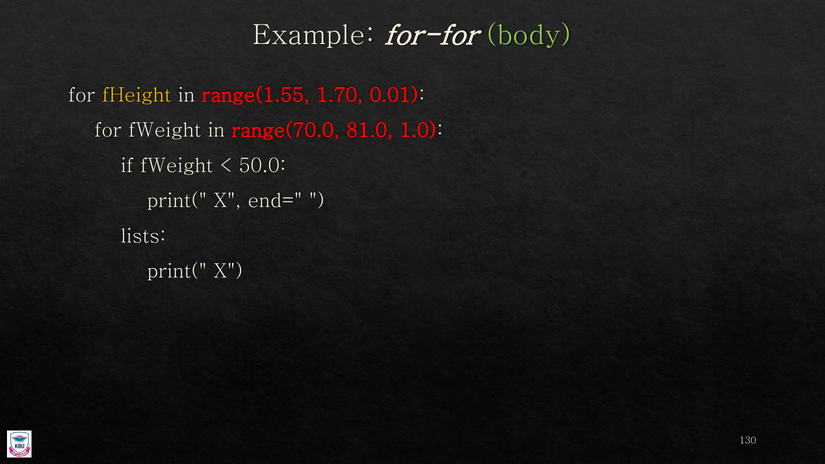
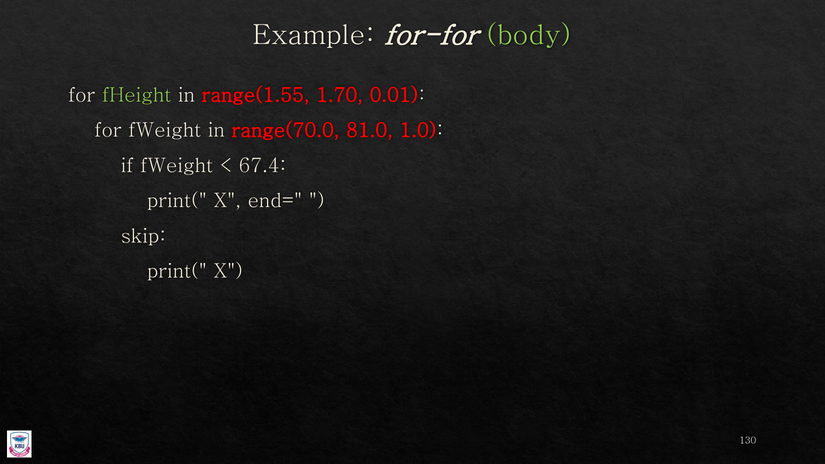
fHeight colour: yellow -> light green (137, 95)
50.0: 50.0 -> 67.4 (262, 166)
lists: lists -> skip (143, 236)
